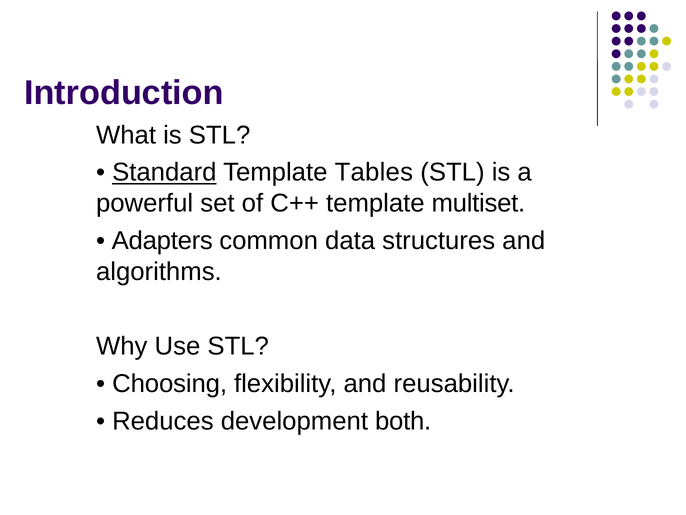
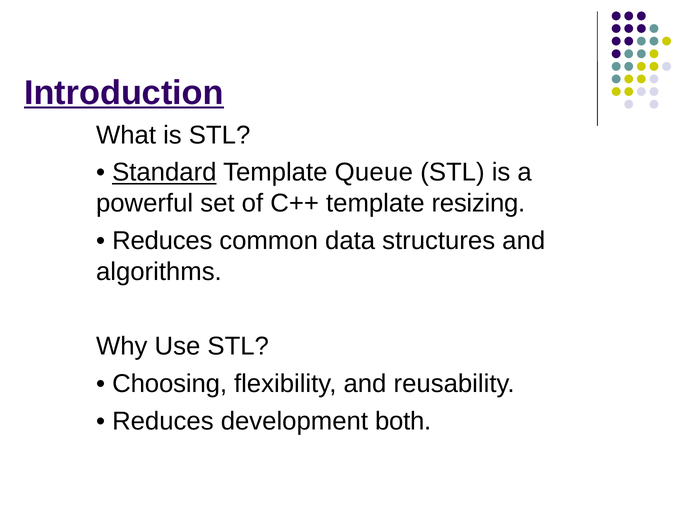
Introduction underline: none -> present (124, 93)
Tables: Tables -> Queue (374, 172)
multiset: multiset -> resizing (478, 203)
Adapters: Adapters -> Reduces (162, 241)
